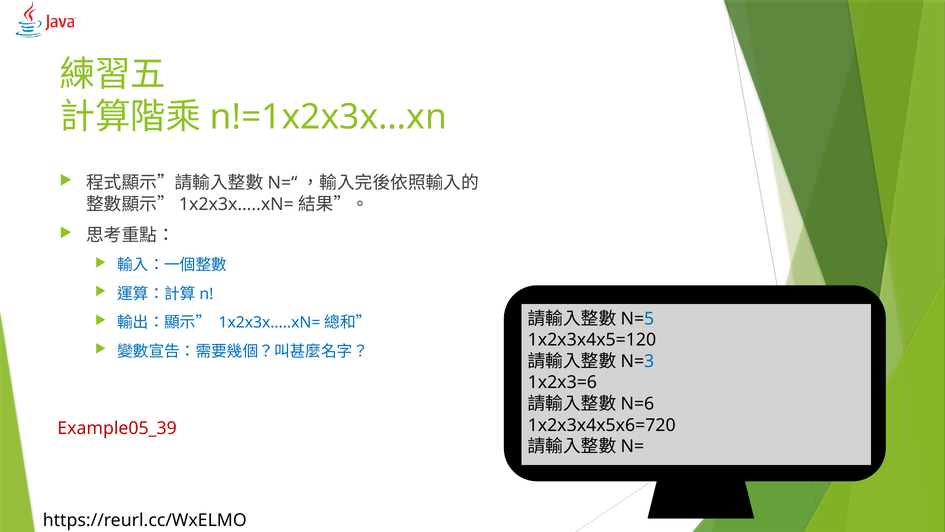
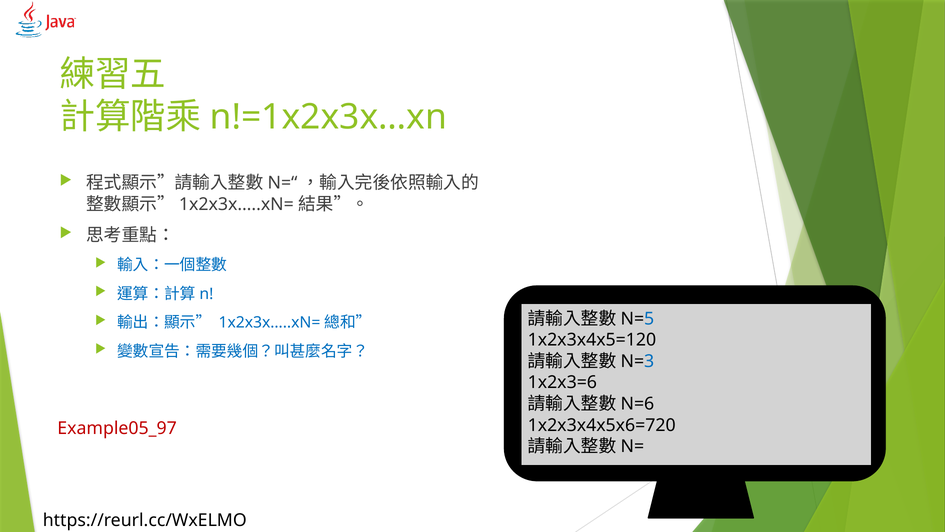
Example05_39: Example05_39 -> Example05_97 (117, 428)
